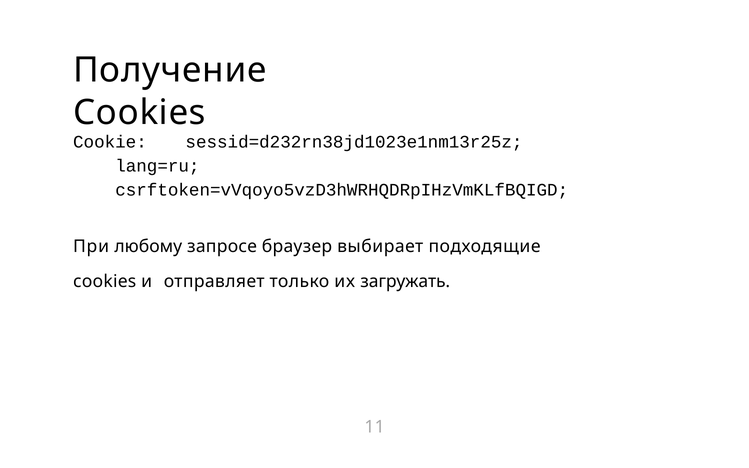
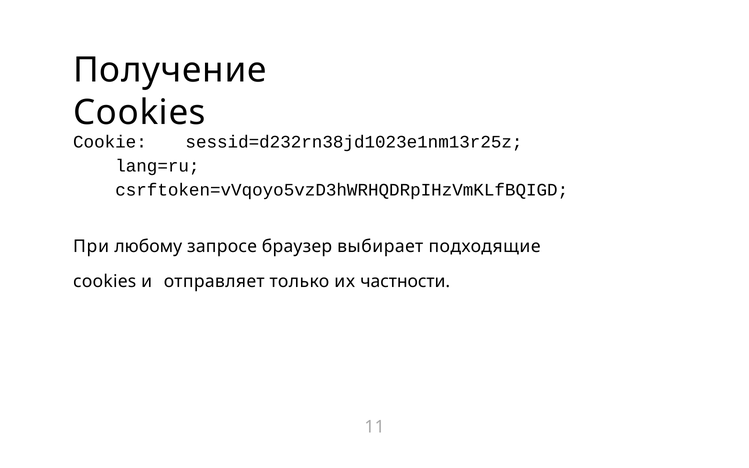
загружать: загружать -> частности (405, 281)
